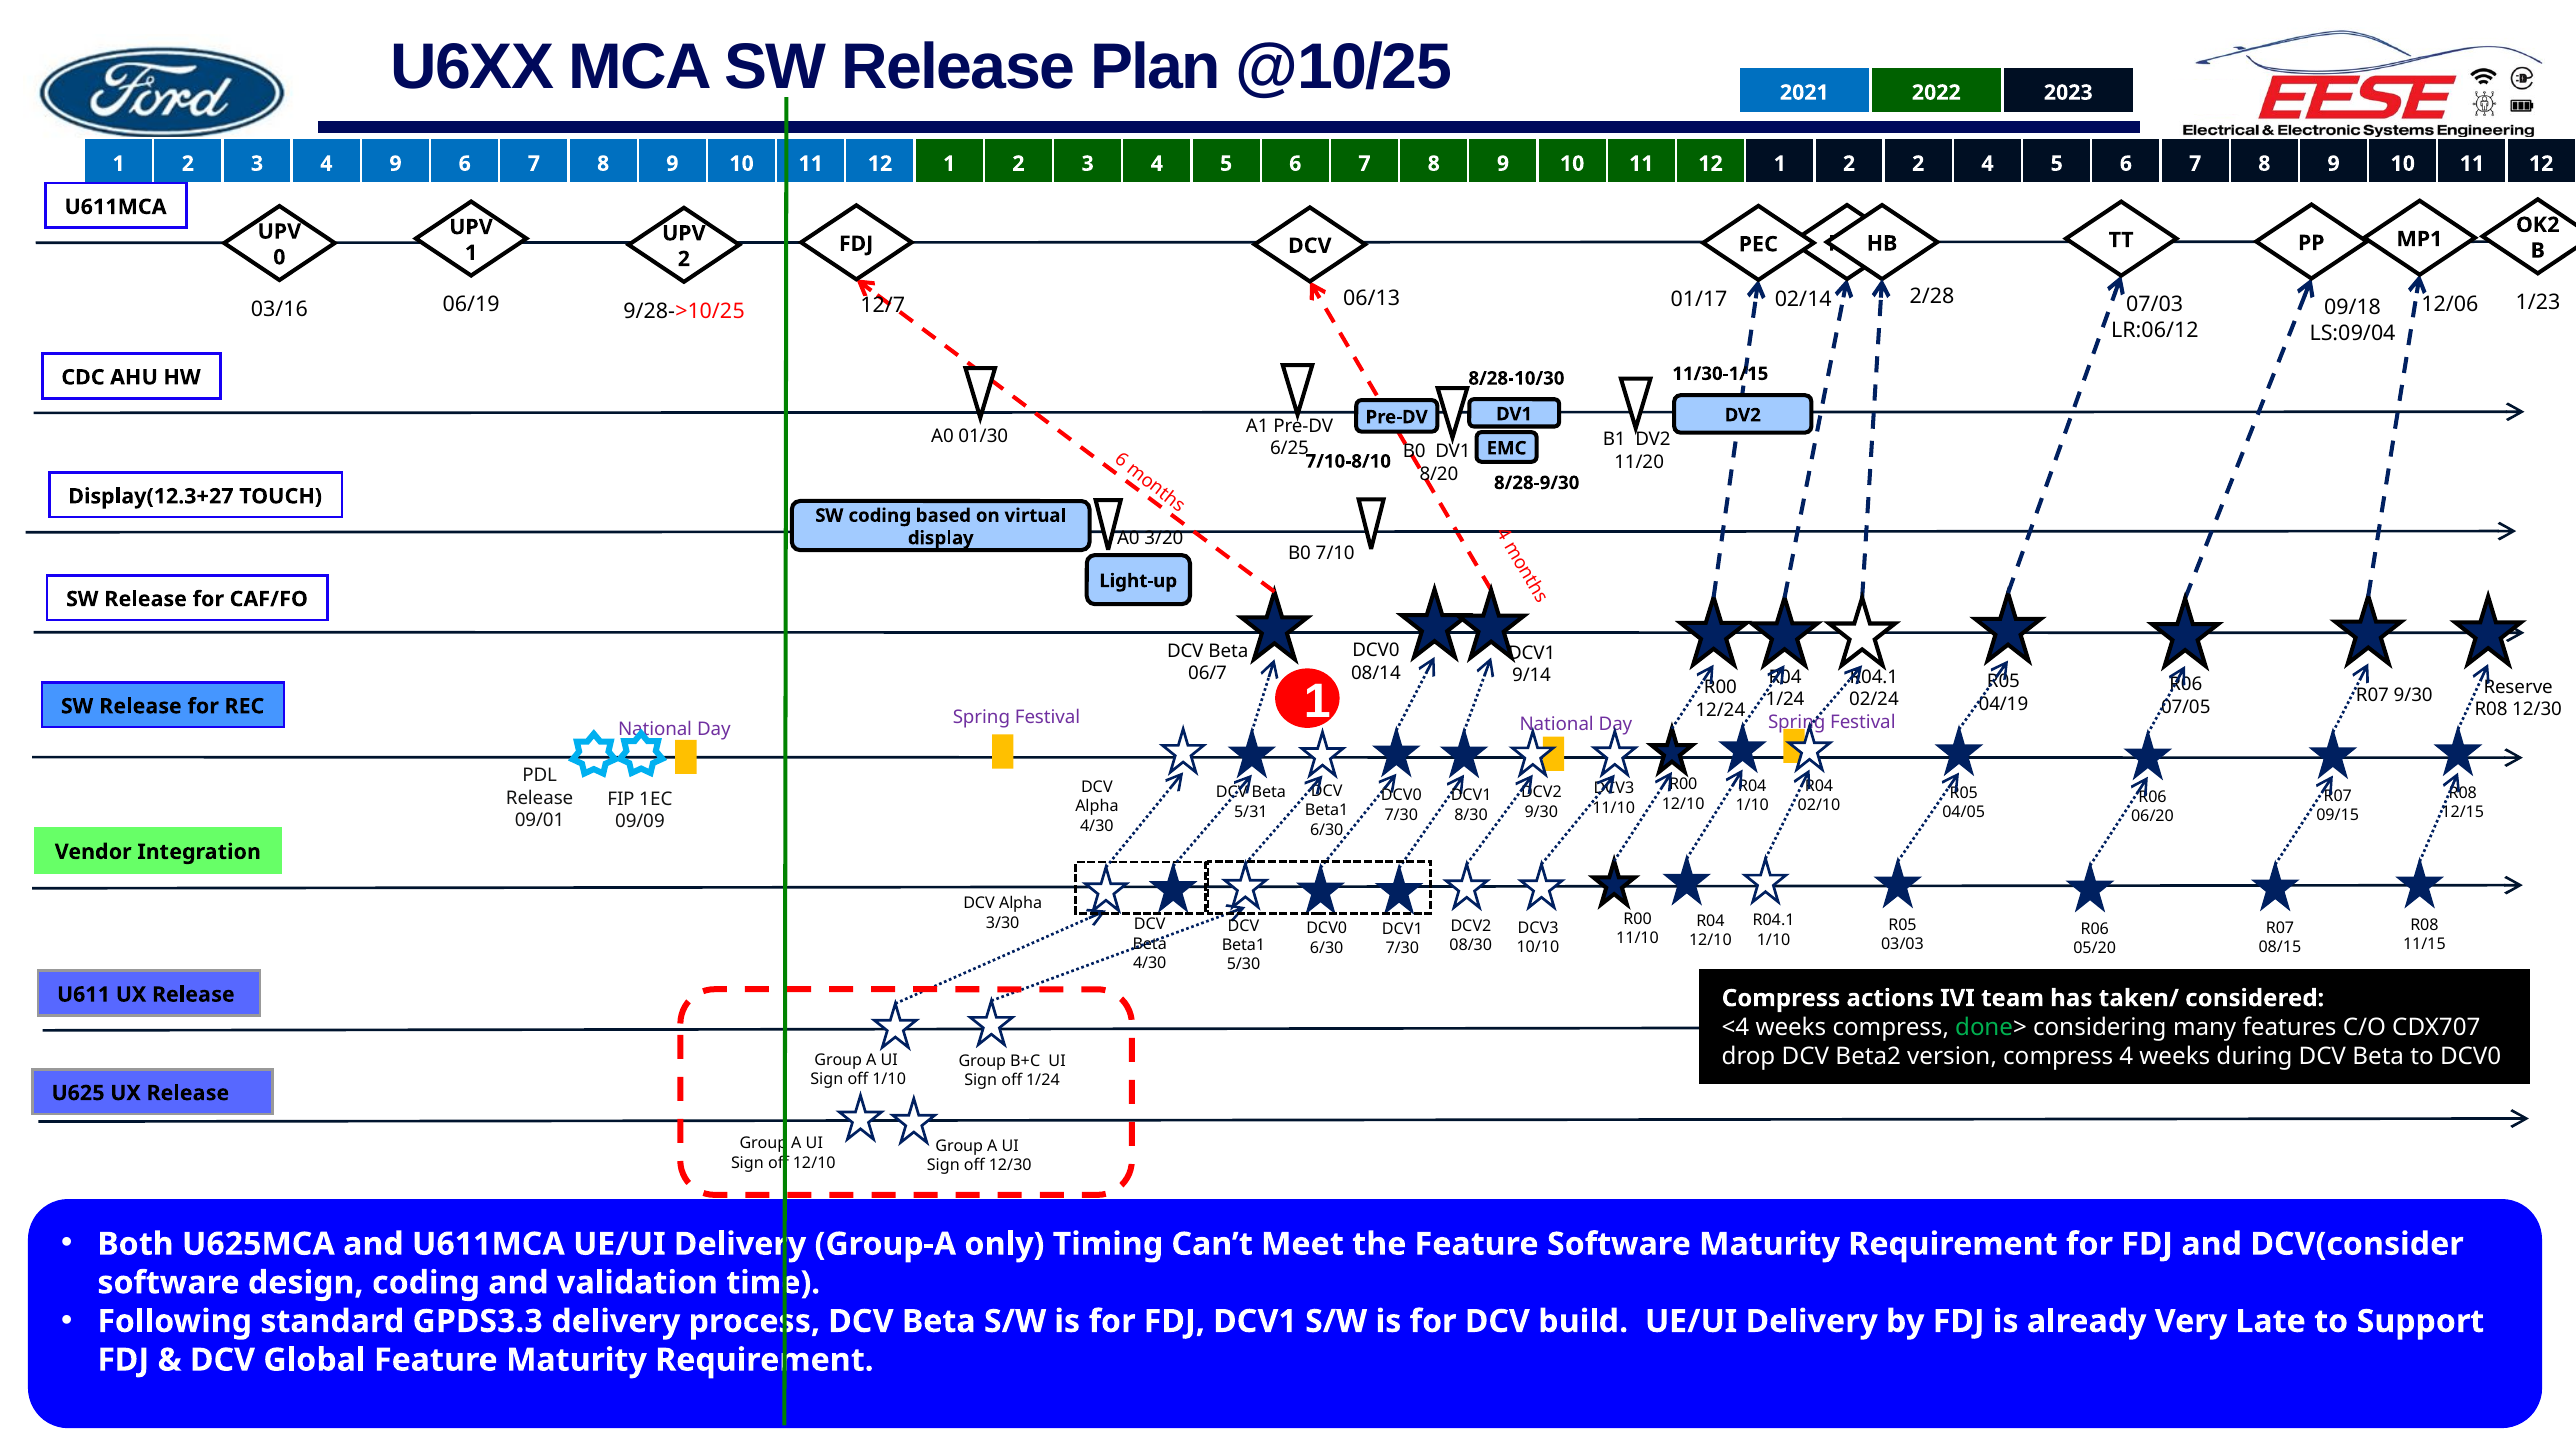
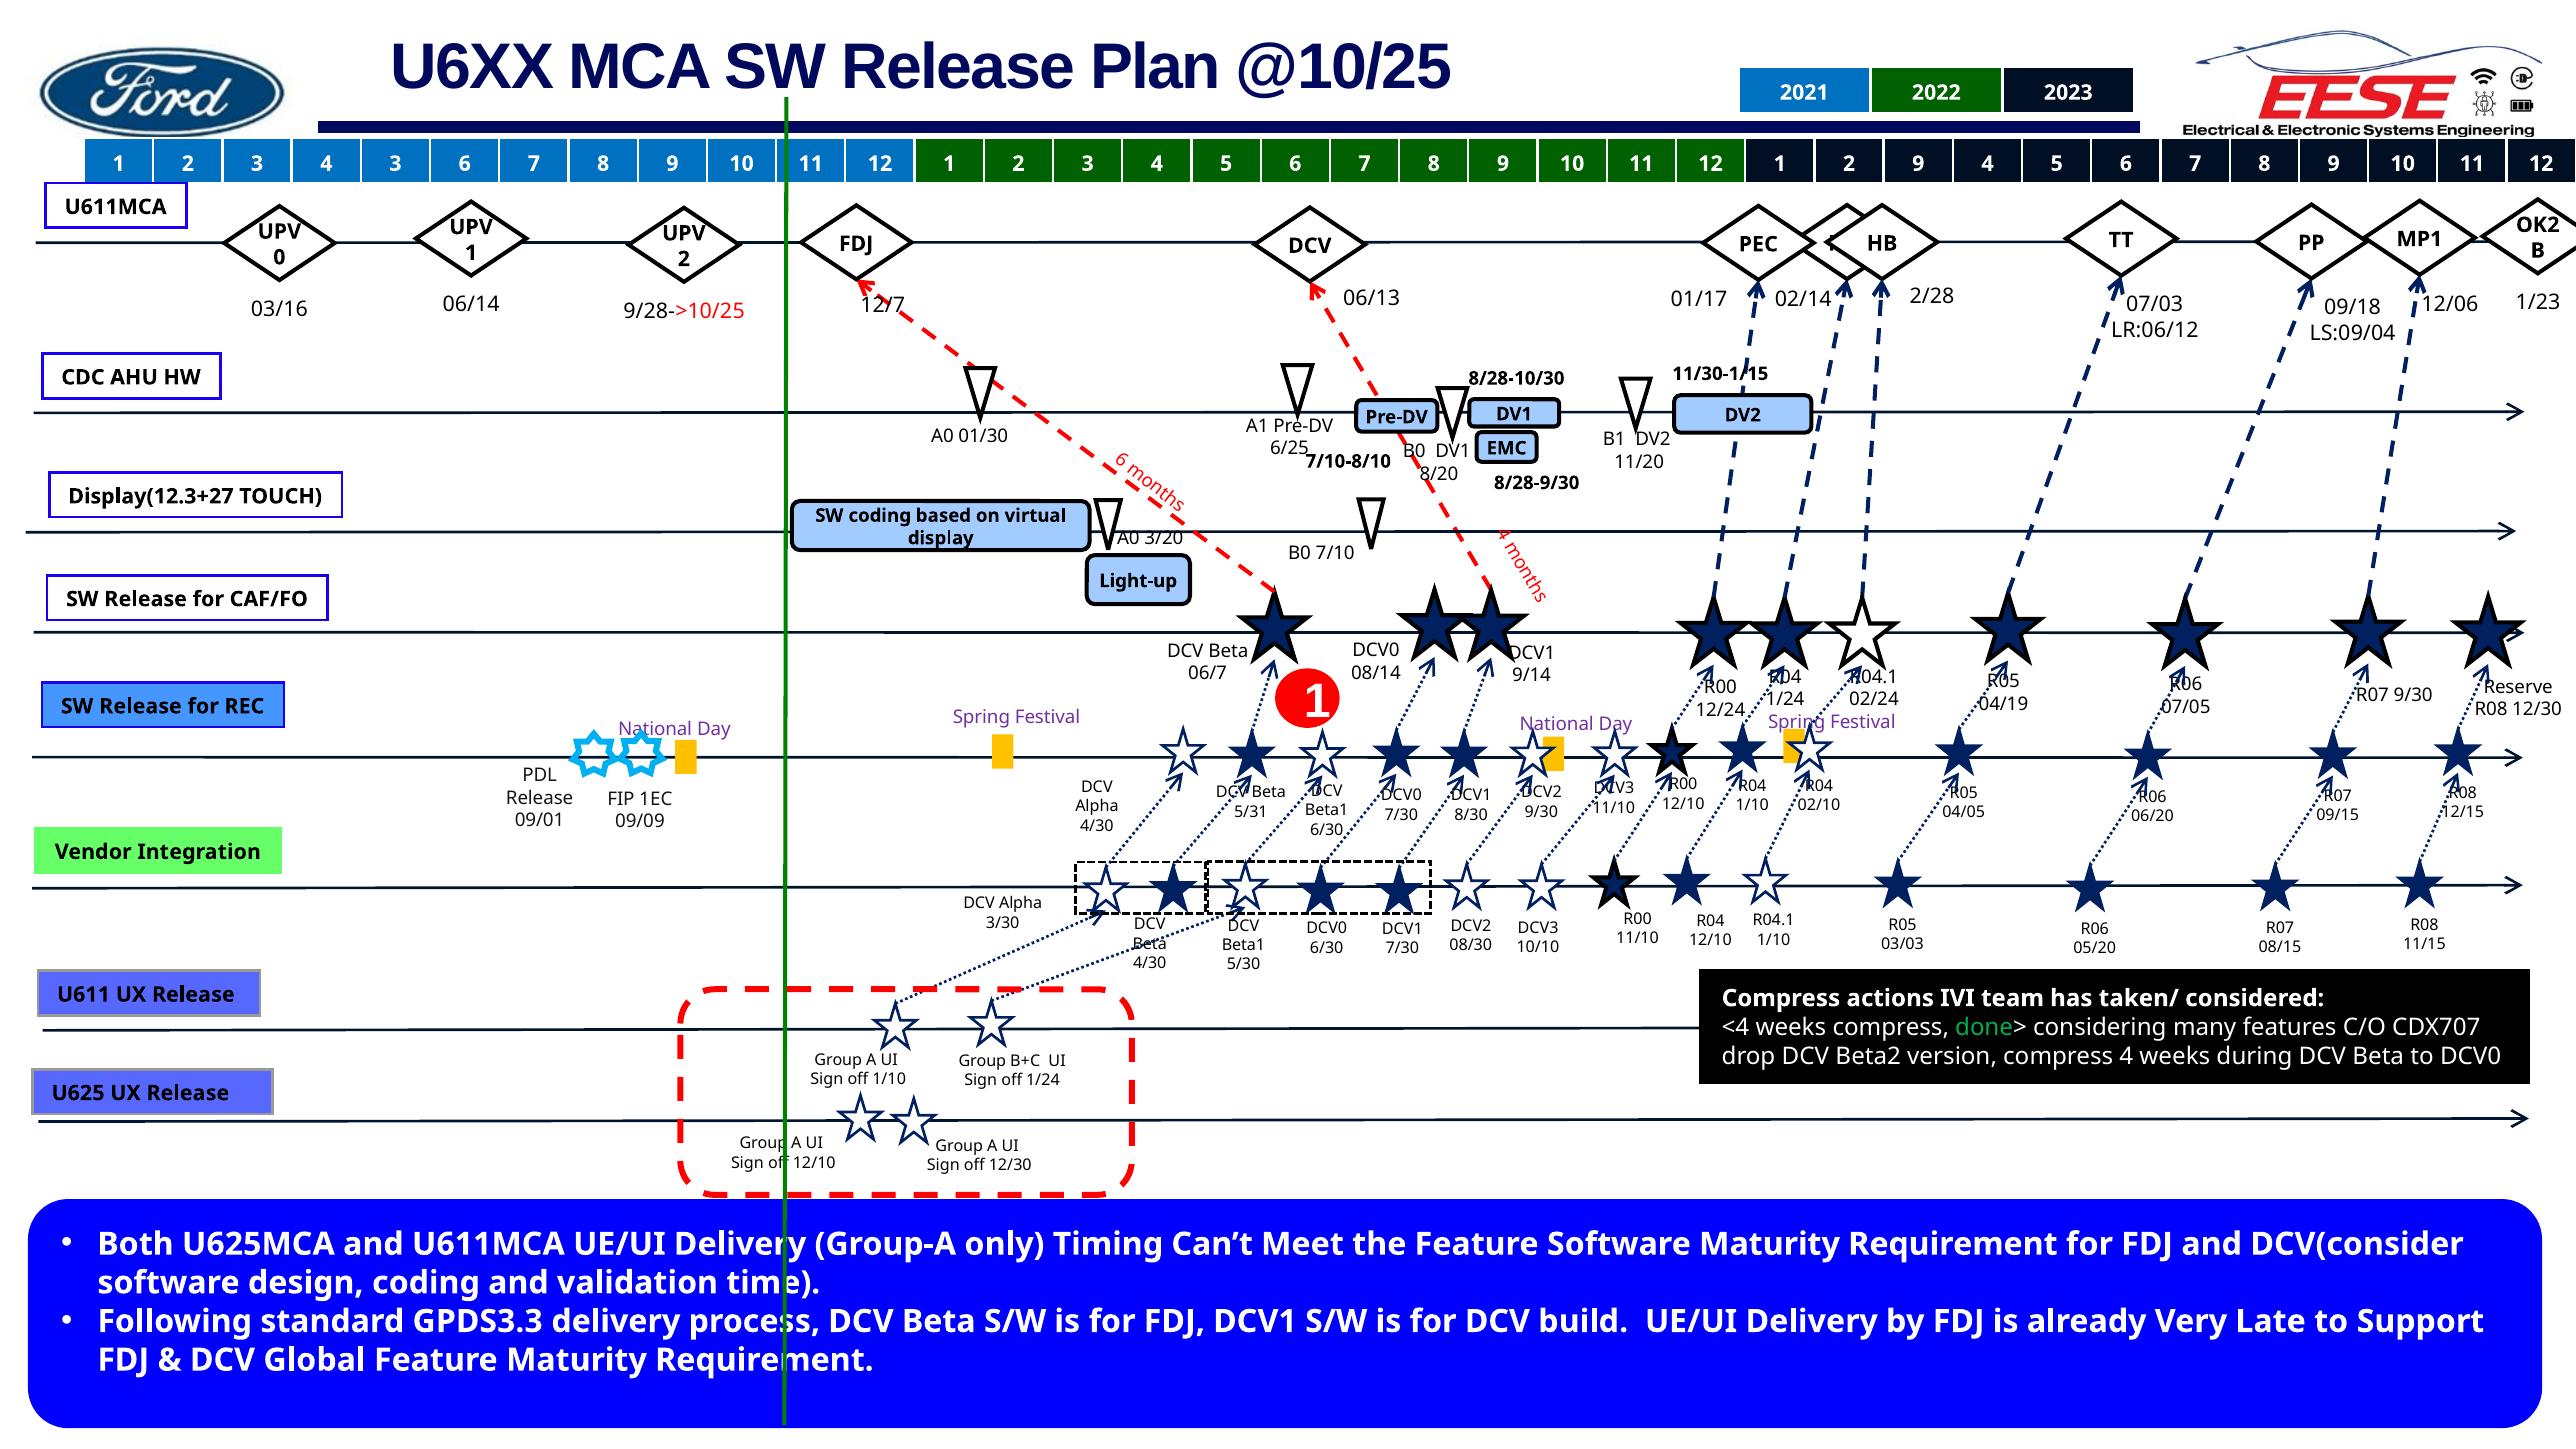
4 9: 9 -> 3 (395, 164)
2 2: 2 -> 9 (1918, 164)
06/19: 06/19 -> 06/14 (471, 305)
